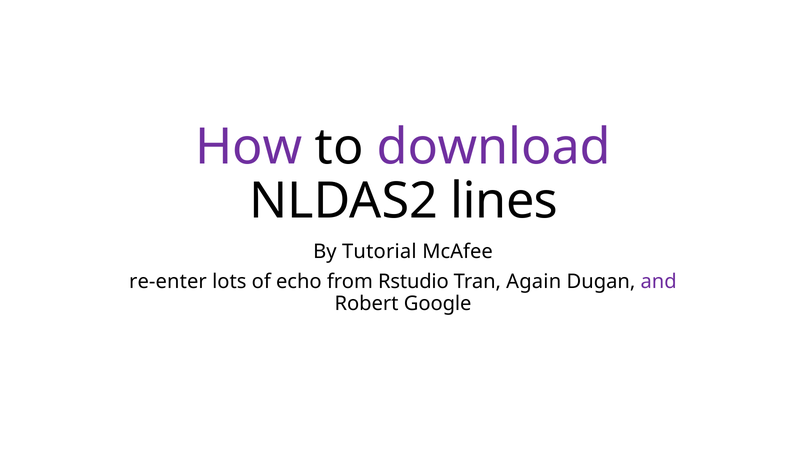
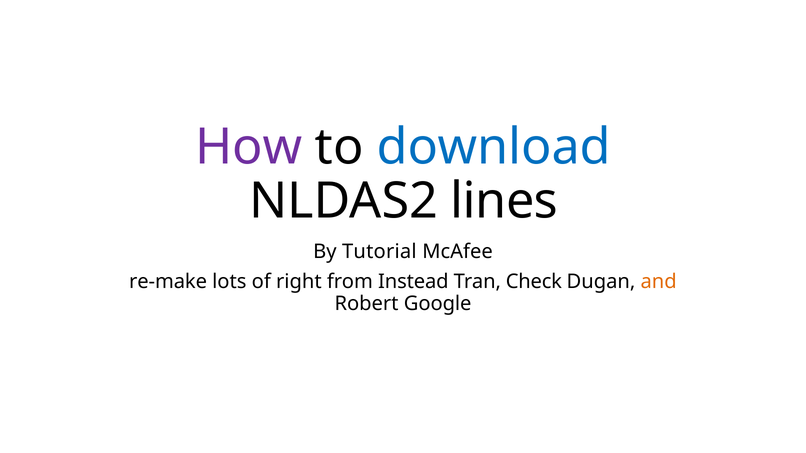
download colour: purple -> blue (494, 147)
re-enter: re-enter -> re-make (168, 282)
echo: echo -> right (299, 282)
Rstudio: Rstudio -> Instead (413, 282)
Again: Again -> Check (534, 282)
and colour: purple -> orange (659, 282)
